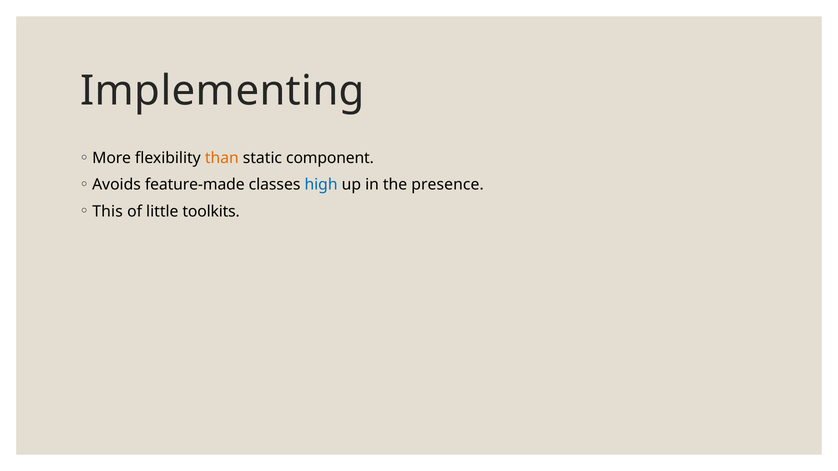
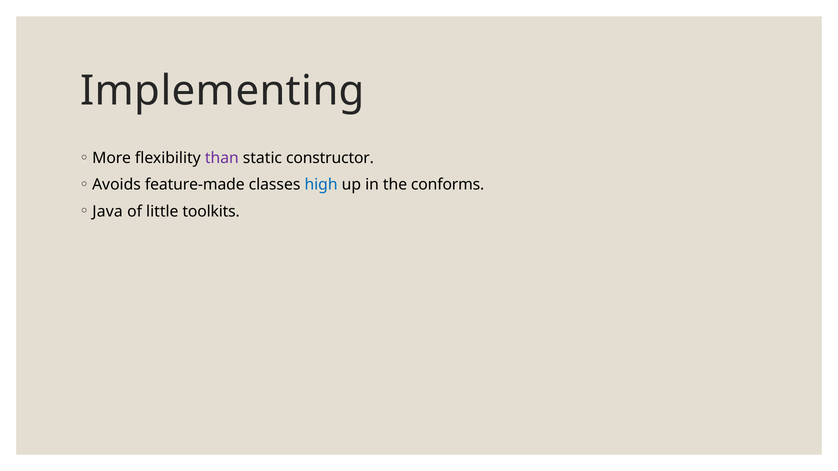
than colour: orange -> purple (222, 158)
component: component -> constructor (330, 158)
presence: presence -> conforms (448, 185)
This: This -> Java (108, 212)
